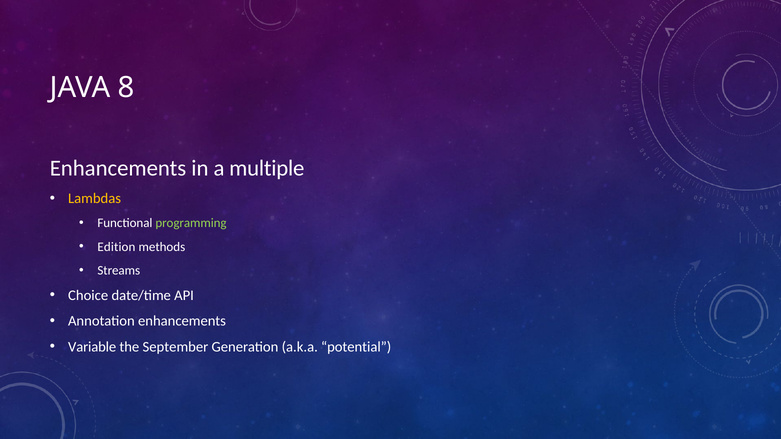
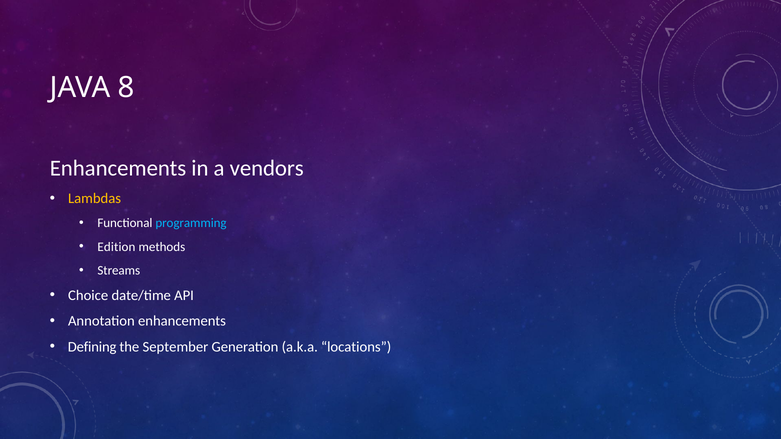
multiple: multiple -> vendors (267, 169)
programming colour: light green -> light blue (191, 223)
Variable: Variable -> Defining (92, 347)
potential: potential -> locations (356, 347)
